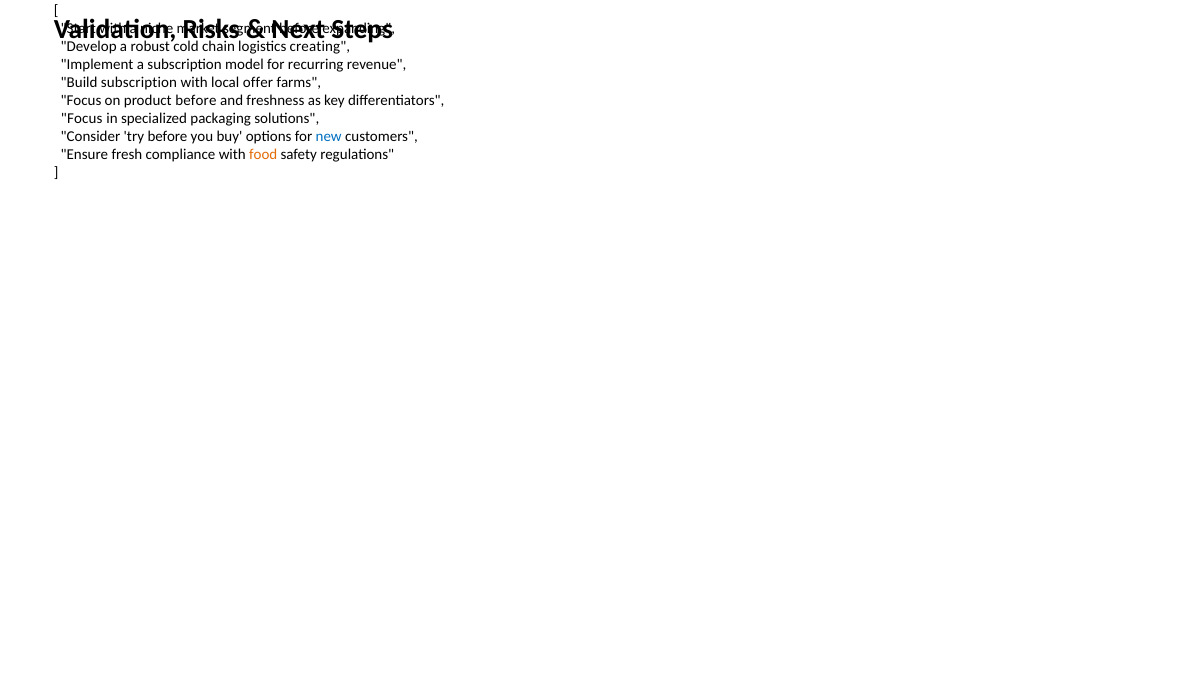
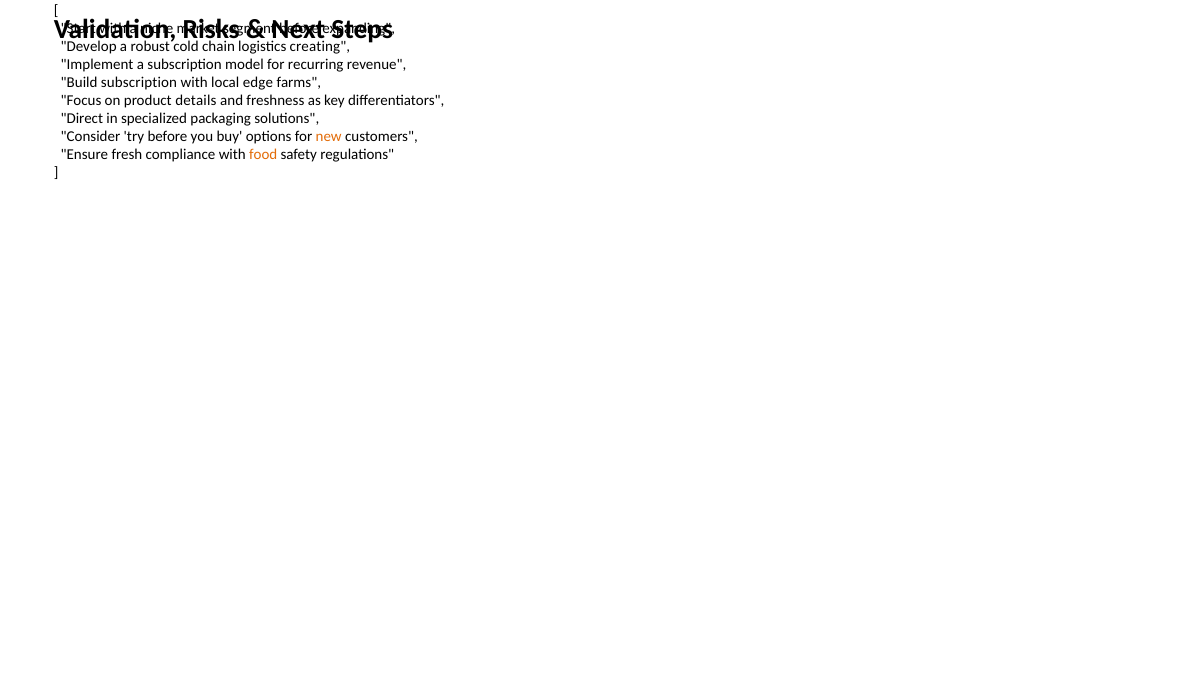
offer: offer -> edge (258, 82)
product before: before -> details (196, 100)
Focus: Focus -> Direct (82, 118)
new colour: blue -> orange (329, 136)
